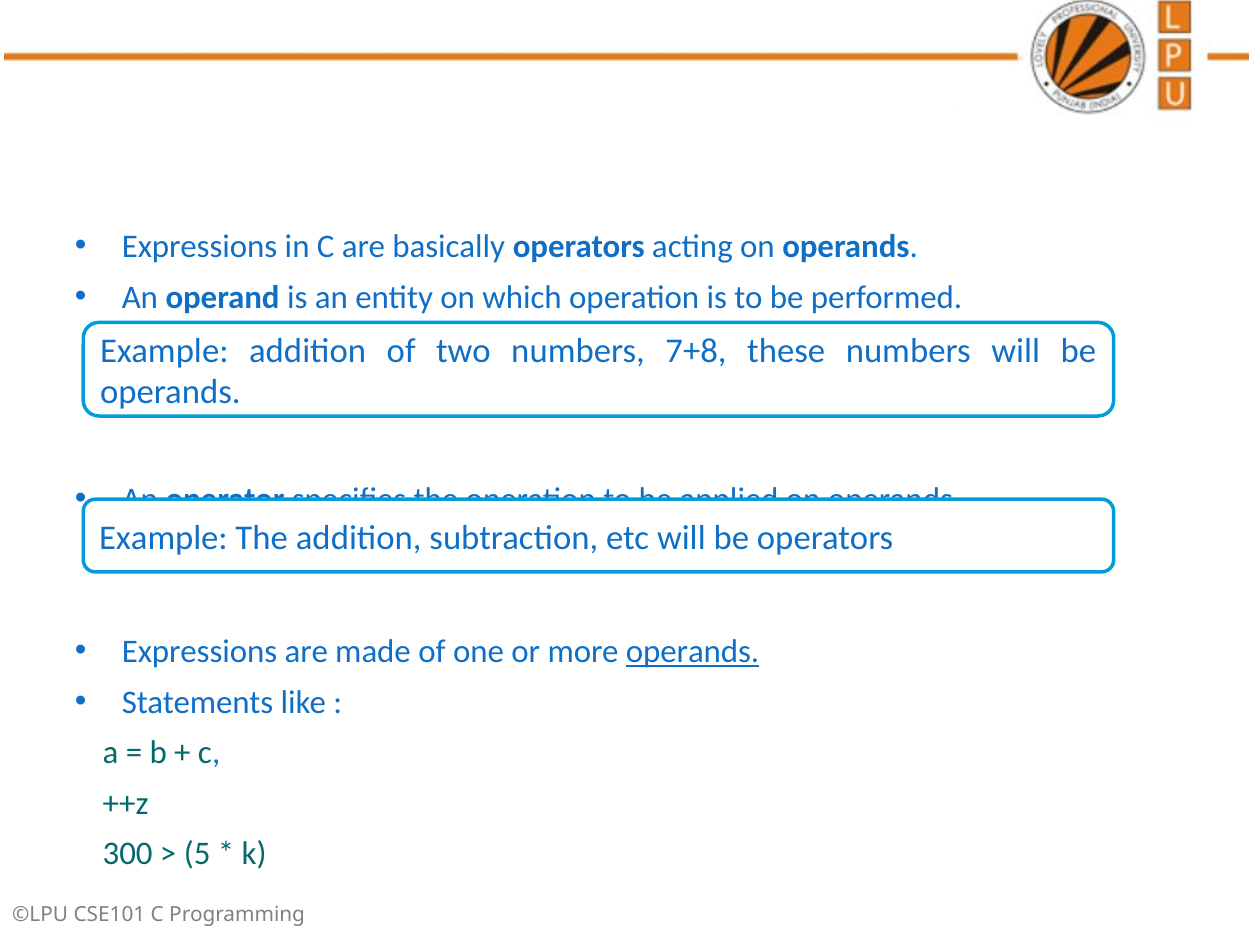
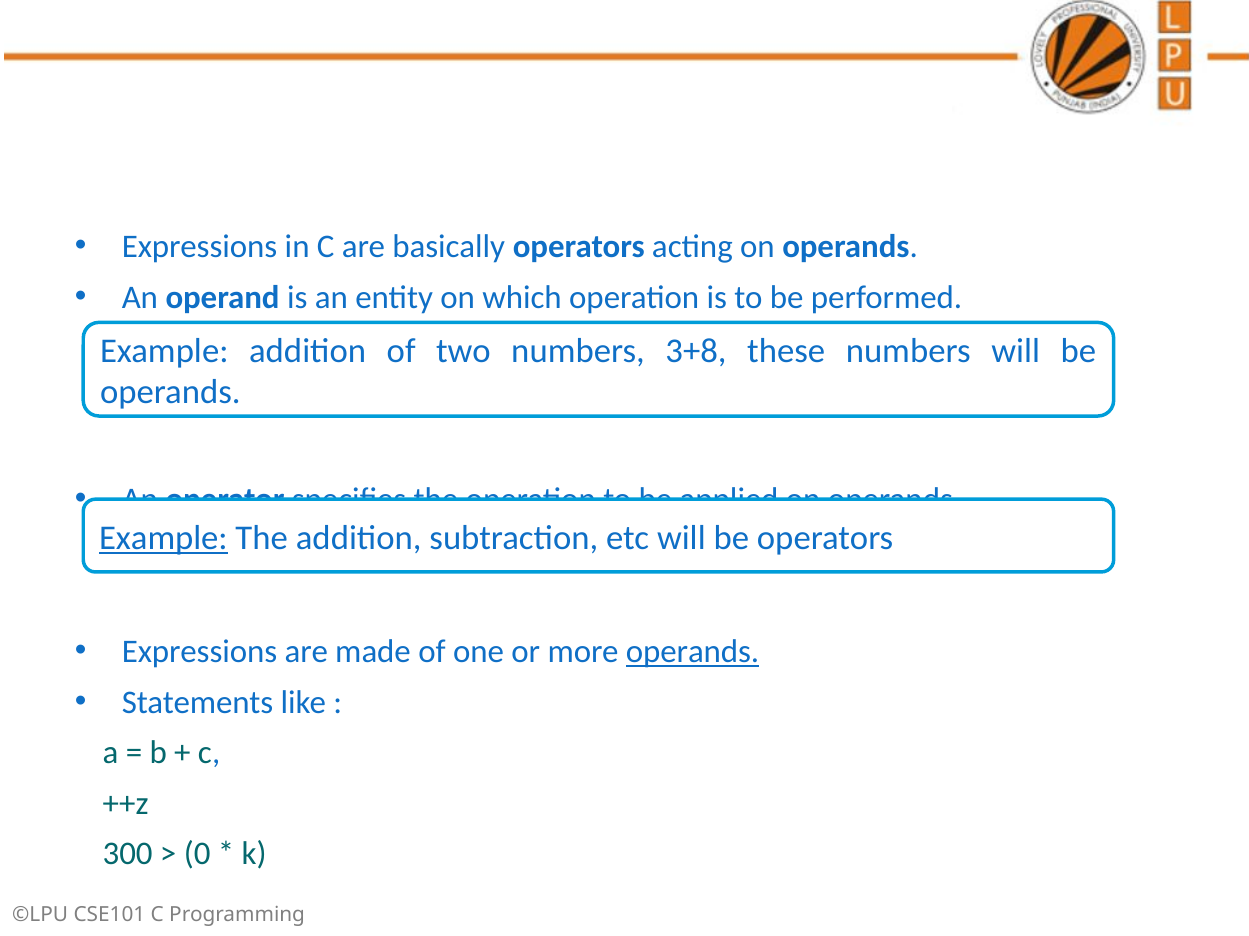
7+8: 7+8 -> 3+8 (696, 351)
Example underline: none -> present (163, 538)
5: 5 -> 0 (197, 855)
